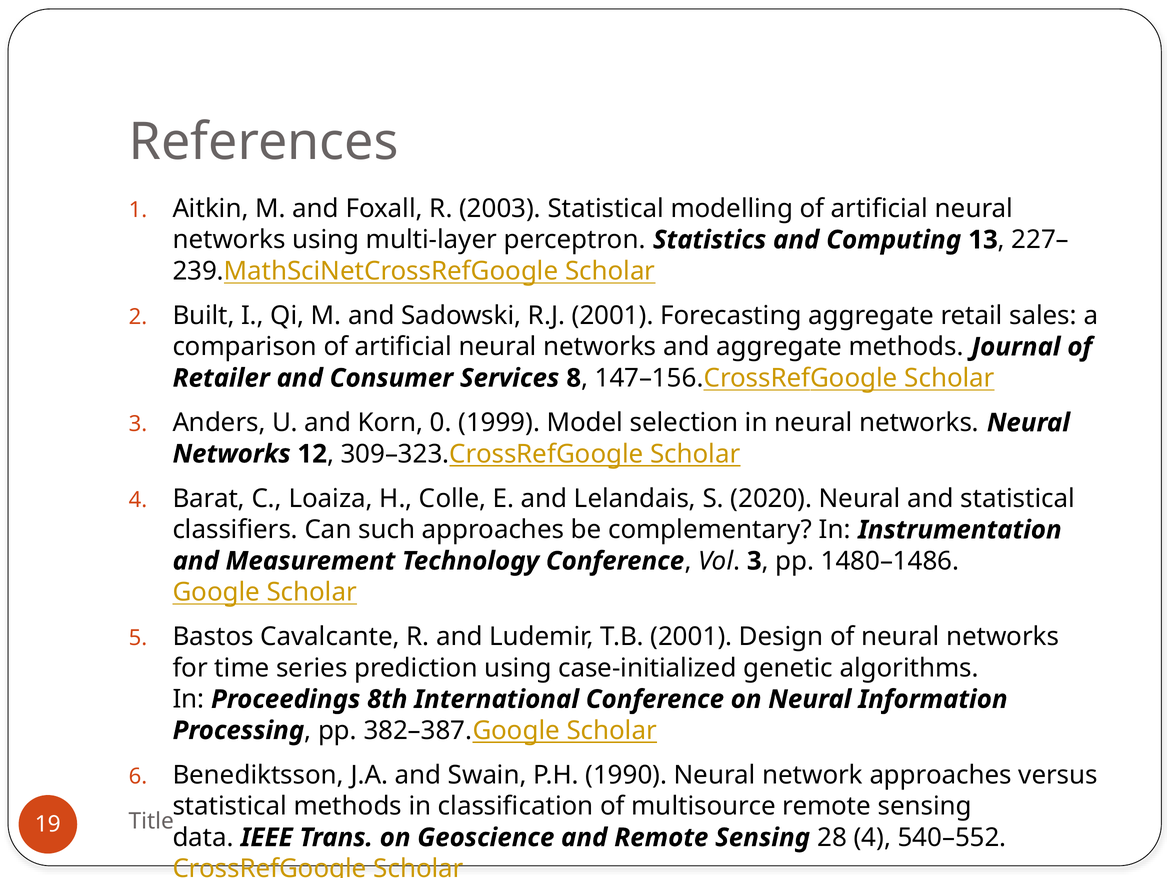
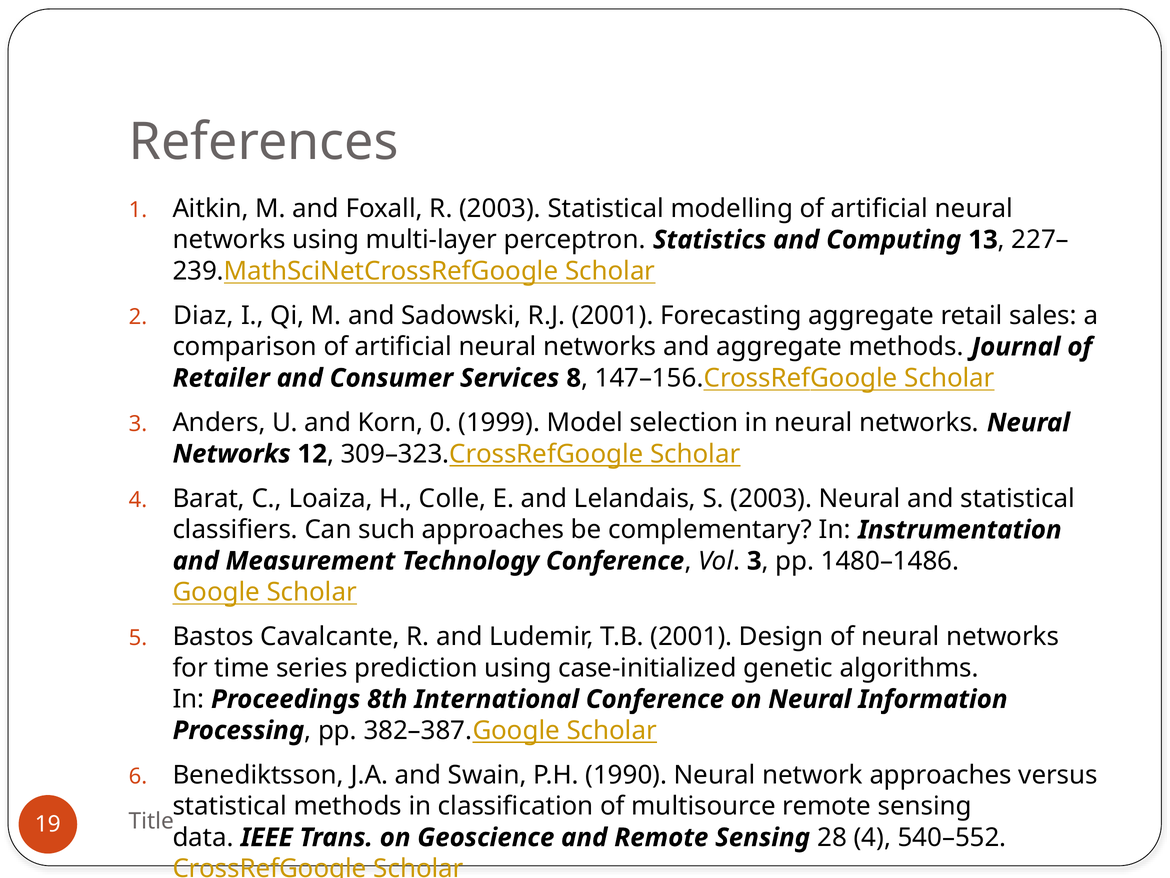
Built: Built -> Diaz (203, 316)
S 2020: 2020 -> 2003 (771, 498)
